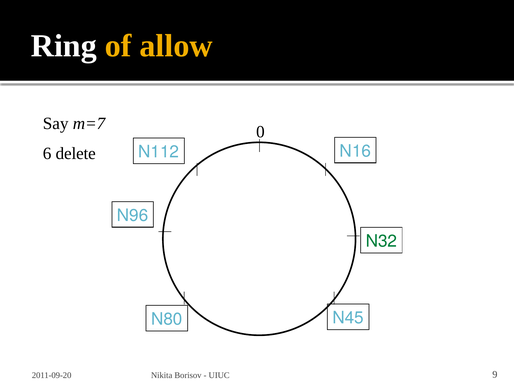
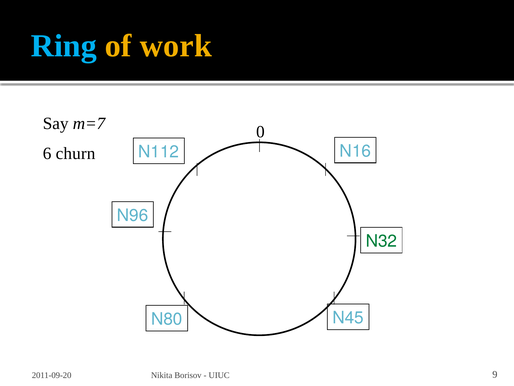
Ring colour: white -> light blue (64, 46)
allow: allow -> work (176, 46)
delete: delete -> churn (76, 153)
